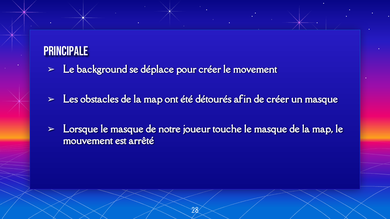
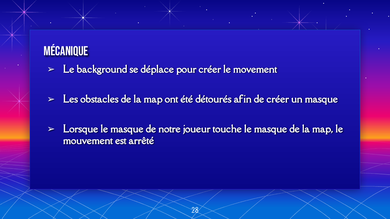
Principale: Principale -> Mécanique (66, 51)
